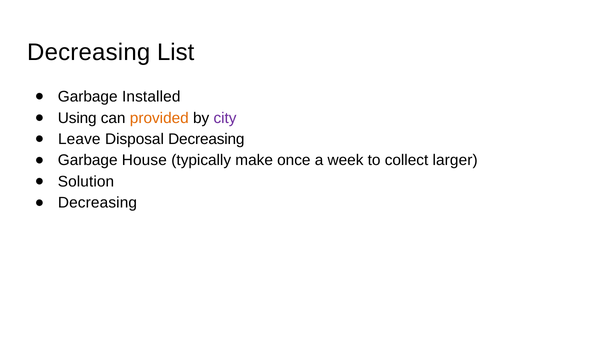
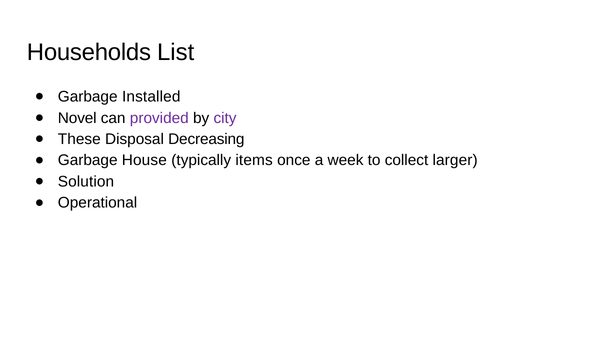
Decreasing: Decreasing -> Households (89, 52)
Using: Using -> Novel (77, 118)
provided colour: orange -> purple (159, 118)
Leave: Leave -> These (79, 139)
make: make -> items (254, 160)
Decreasing: Decreasing -> Operational (98, 203)
